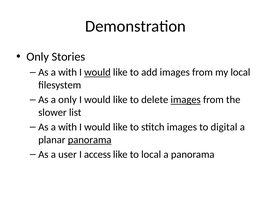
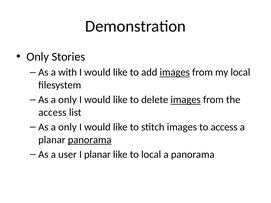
would underline: present -> none (97, 72)
images underline: none -> present (175, 72)
slower: slower -> access (52, 112)
with: with -> only (67, 127)
to digital: digital -> access (224, 127)
I access: access -> planar (97, 155)
